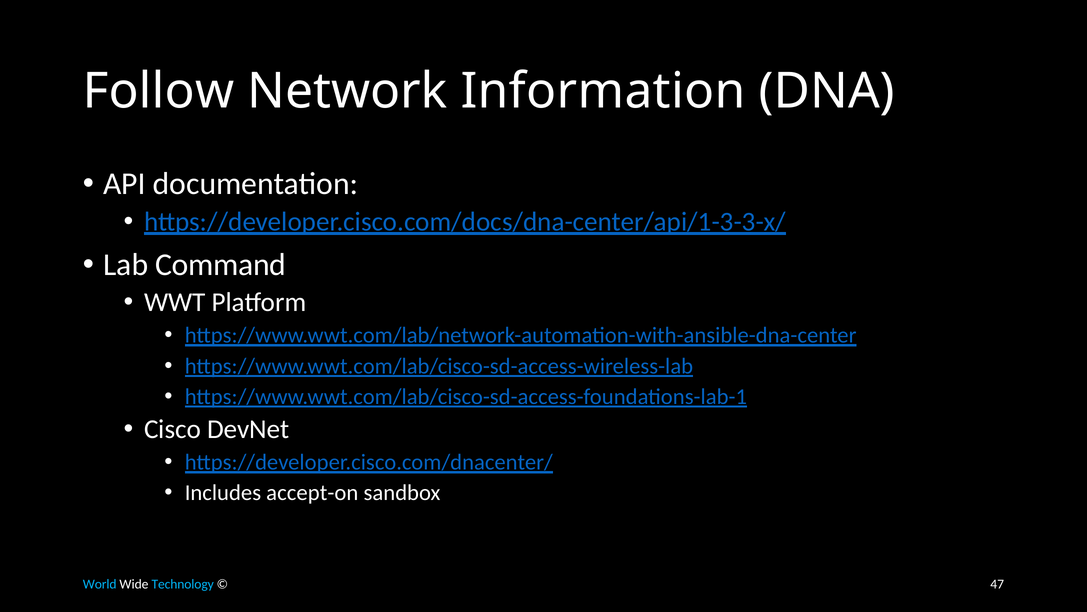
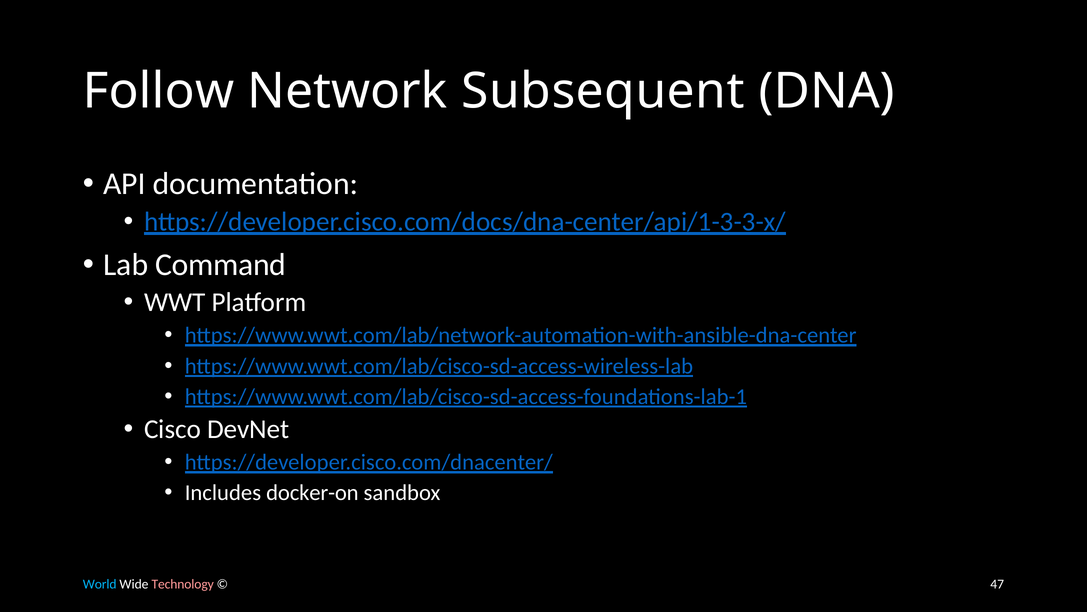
Information: Information -> Subsequent (603, 91)
accept-on: accept-on -> docker-on (312, 492)
Technology colour: light blue -> pink (183, 584)
